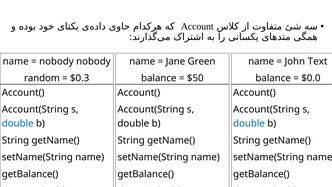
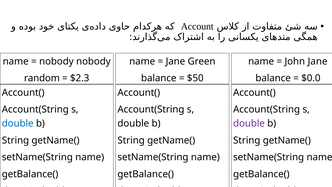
John Text: Text -> Jane (318, 61)
$0.3: $0.3 -> $2.3 (80, 78)
double colour: blue -> purple (249, 123)
